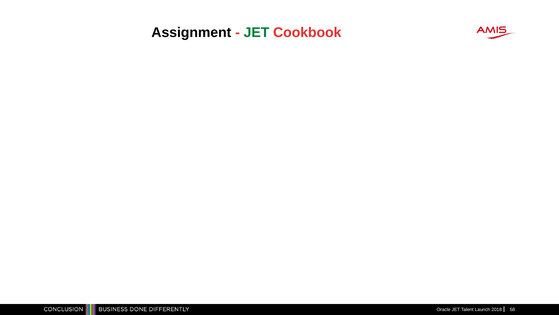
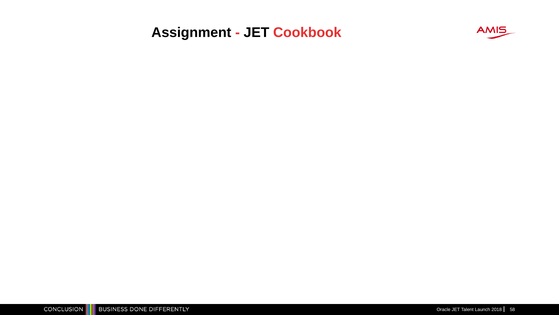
JET colour: green -> black (256, 33)
